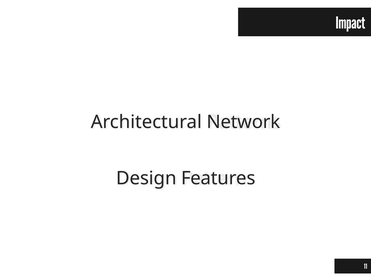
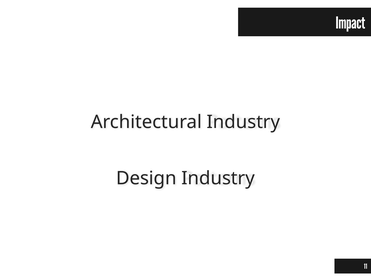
Architectural Network: Network -> Industry (243, 122)
Design Features: Features -> Industry (218, 178)
